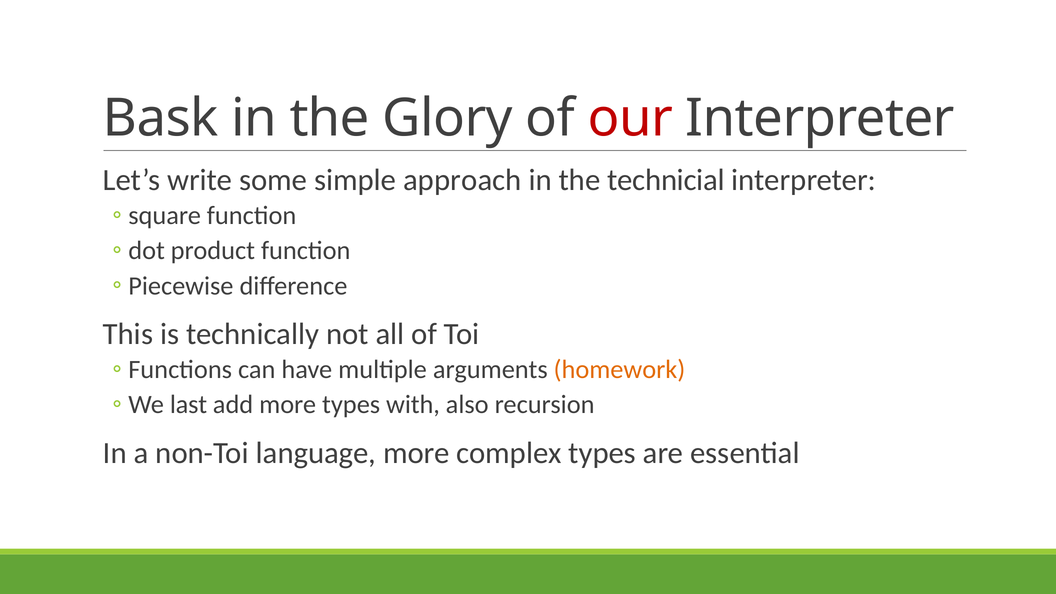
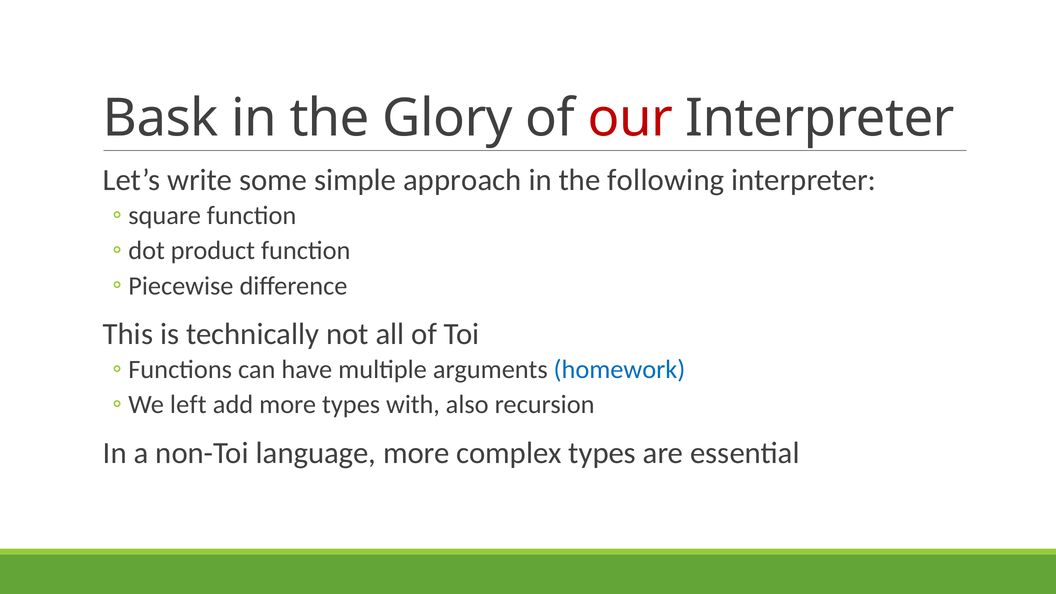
technicial: technicial -> following (666, 180)
homework colour: orange -> blue (619, 370)
last: last -> left (188, 405)
